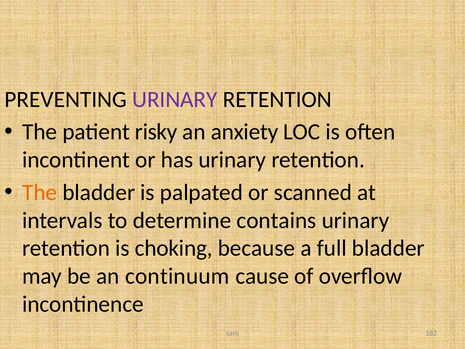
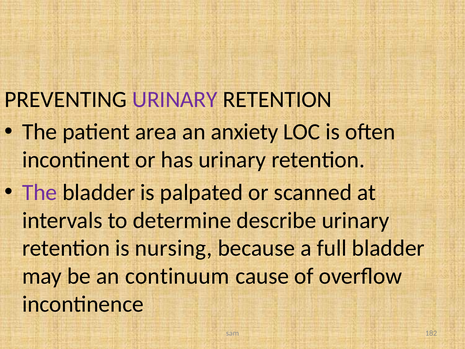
risky: risky -> area (156, 132)
The colour: orange -> purple (40, 192)
contains: contains -> describe (276, 220)
choking: choking -> nursing (174, 248)
